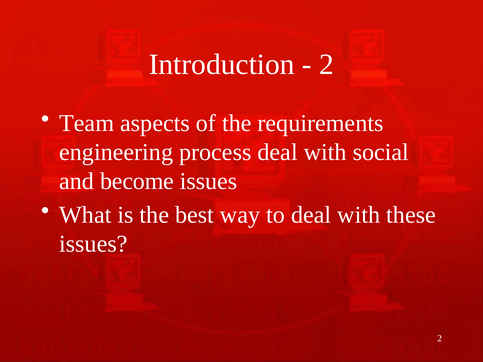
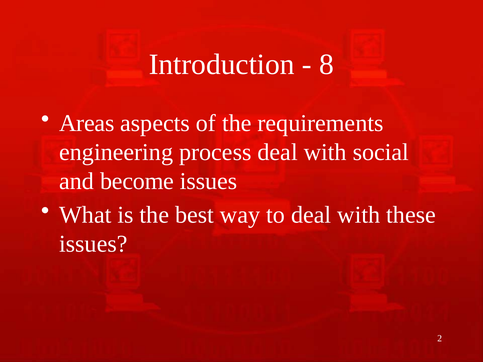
2: 2 -> 8 (326, 64)
Team: Team -> Areas (87, 123)
